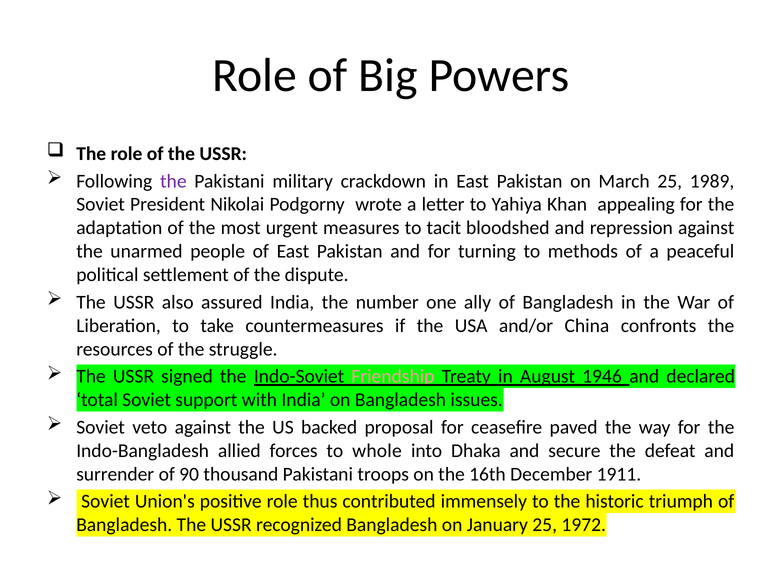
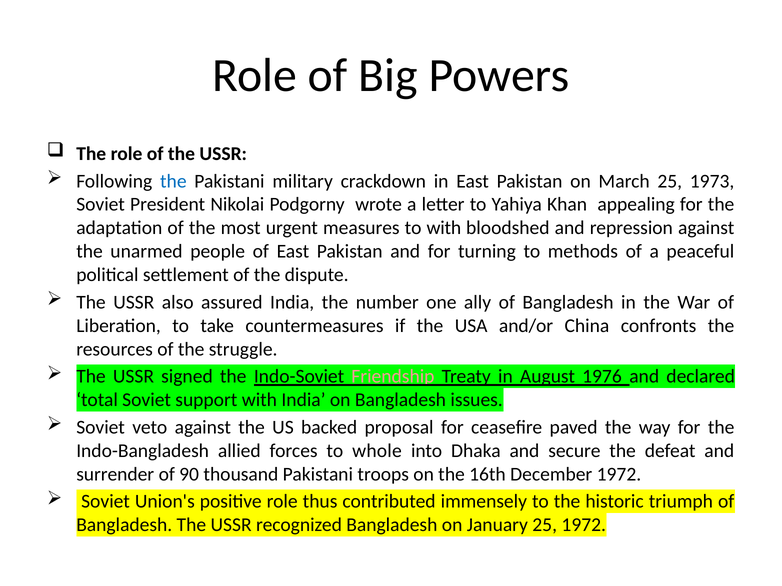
the colour: purple -> blue (173, 181)
1989: 1989 -> 1973 (712, 181)
to tacit: tacit -> with (444, 228)
1946: 1946 -> 1976 (602, 377)
December 1911: 1911 -> 1972 (619, 474)
